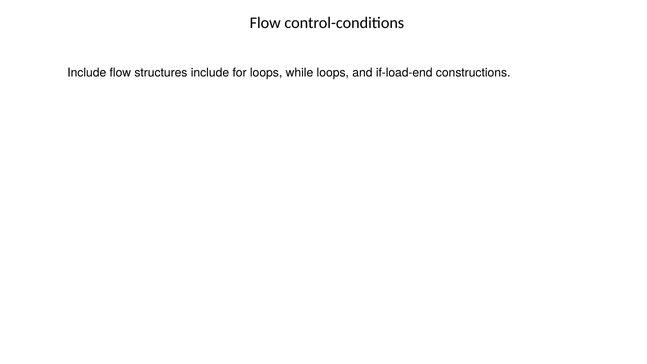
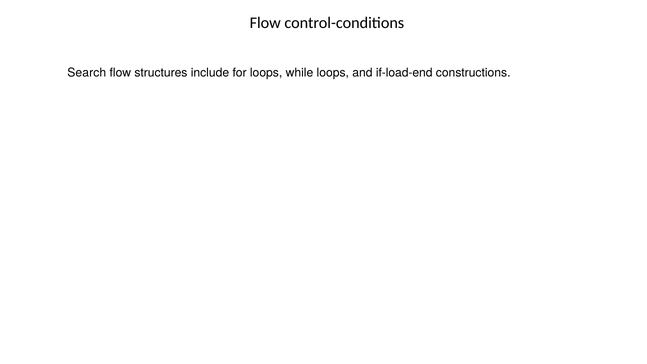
Include: Include -> Search (87, 73)
